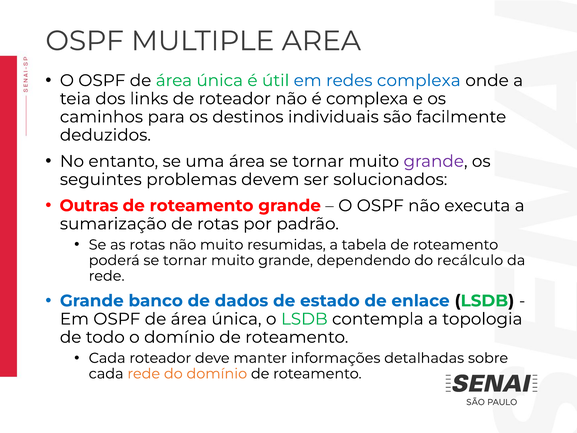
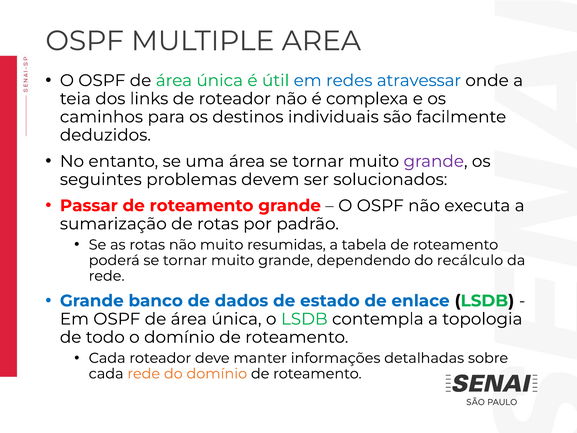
redes complexa: complexa -> atravessar (419, 80)
Outras: Outras -> Passar (89, 206)
